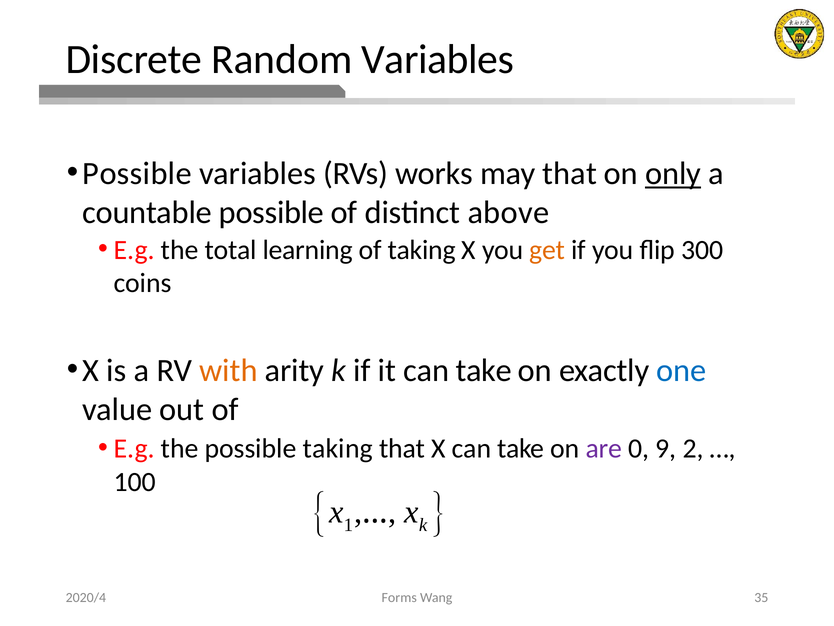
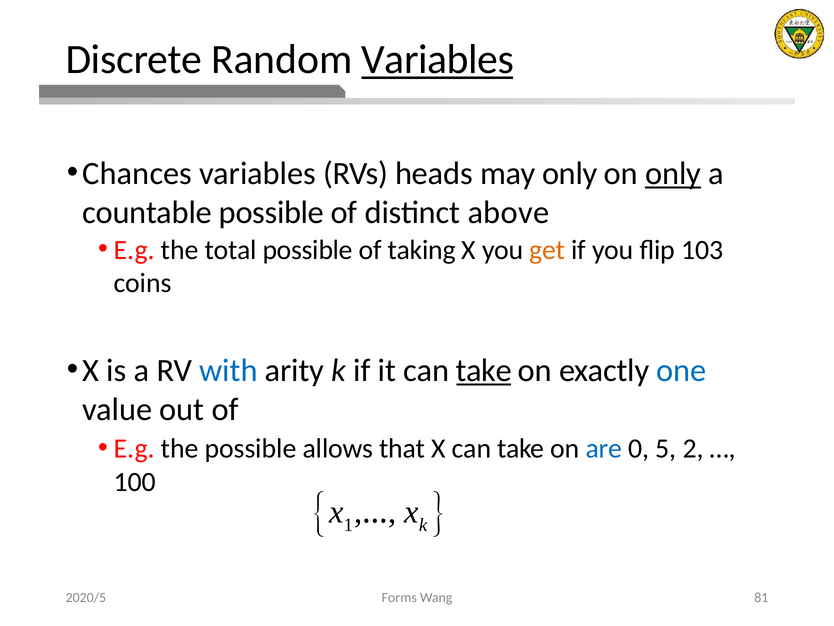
Variables underline: none -> present (438, 60)
Possible: Possible -> Chances (137, 173)
works: works -> heads (434, 173)
may that: that -> only (570, 173)
total learning: learning -> possible (308, 250)
300: 300 -> 103 (702, 250)
with colour: orange -> blue (228, 370)
take underline: none -> present (484, 370)
possible taking: taking -> allows (338, 448)
are colour: purple -> blue (604, 448)
9: 9 -> 5 (666, 448)
35: 35 -> 81 (761, 597)
2020/4: 2020/4 -> 2020/5 (86, 597)
